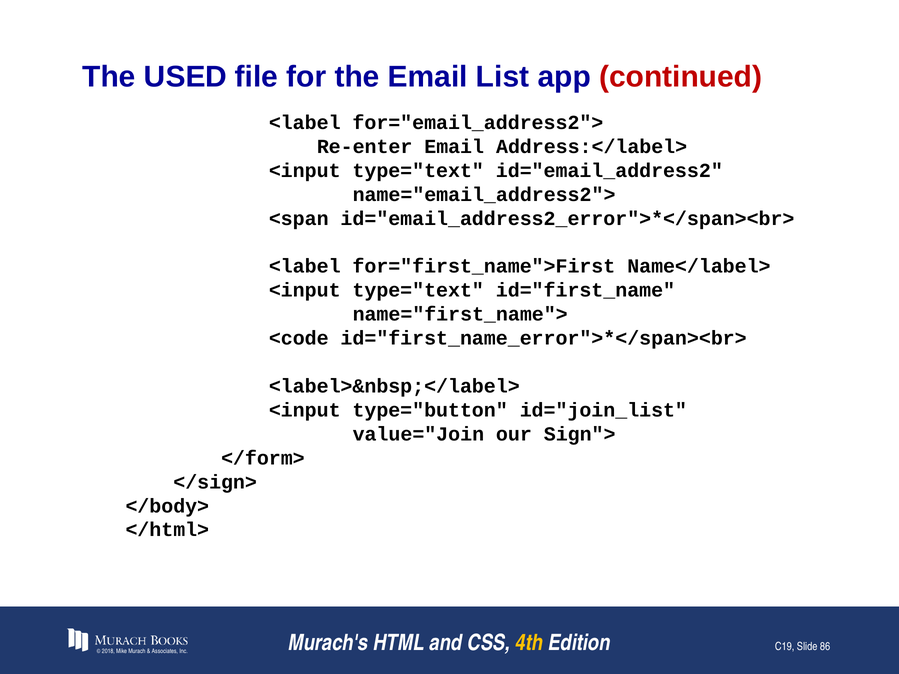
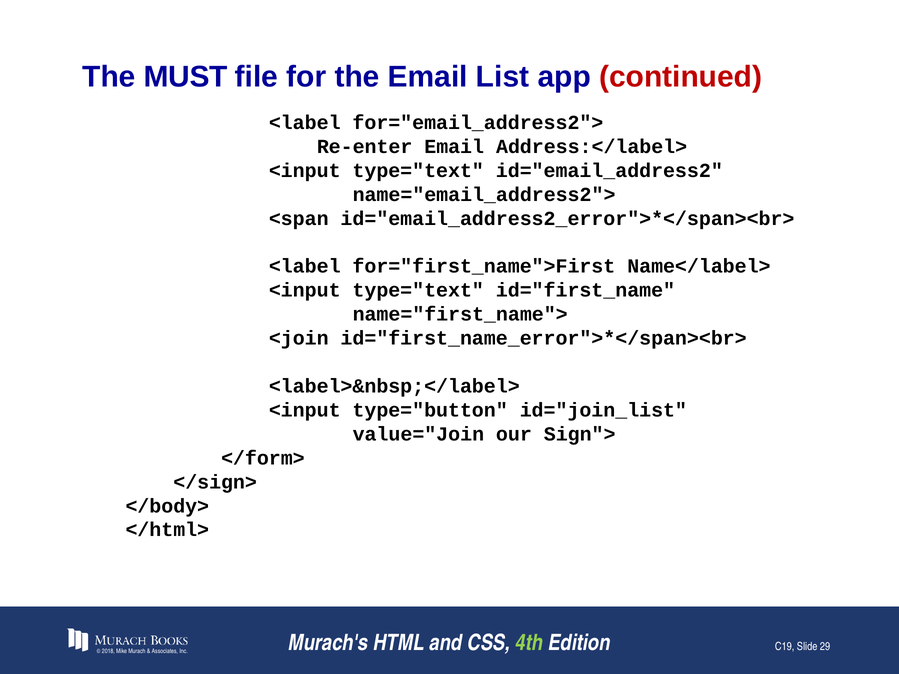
USED: USED -> MUST (186, 77)
<code: <code -> <join (299, 338)
4th colour: yellow -> light green (529, 643)
86: 86 -> 29 (825, 647)
